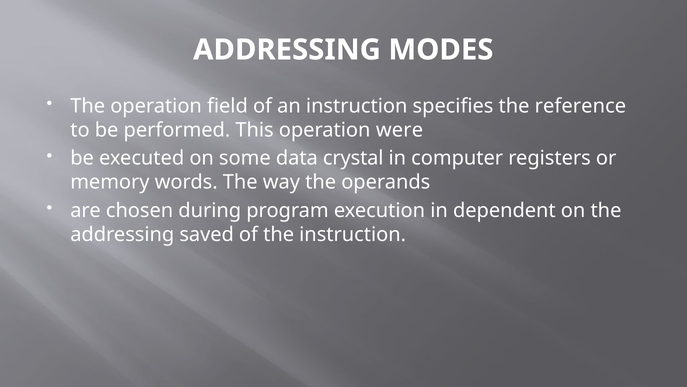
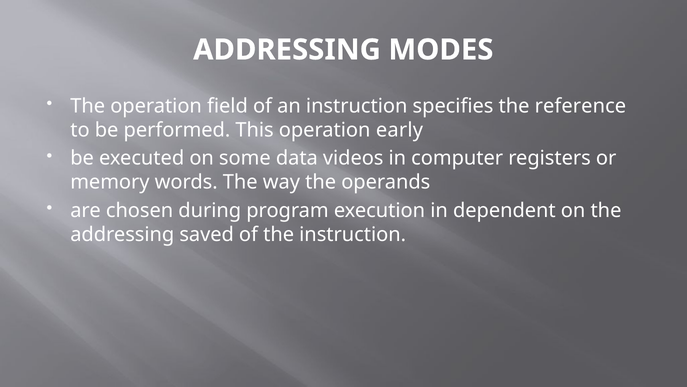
were: were -> early (400, 130)
crystal: crystal -> videos (353, 158)
